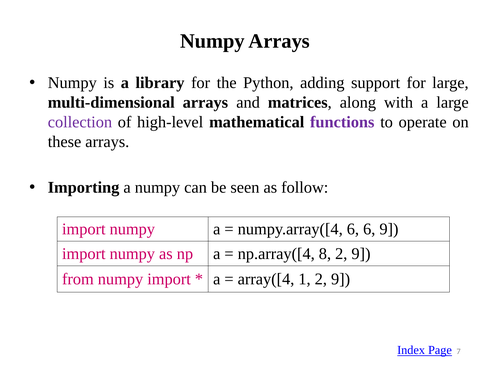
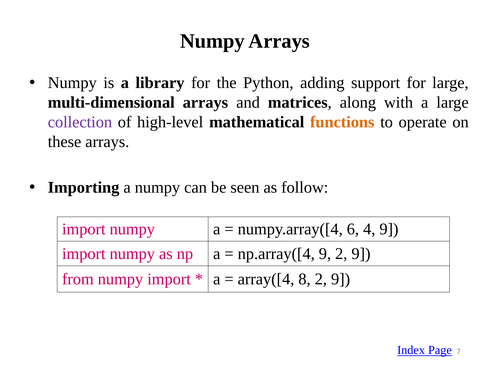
functions colour: purple -> orange (342, 122)
6 6: 6 -> 4 (369, 229)
np.array([4 8: 8 -> 9 (325, 253)
1: 1 -> 8 (305, 279)
